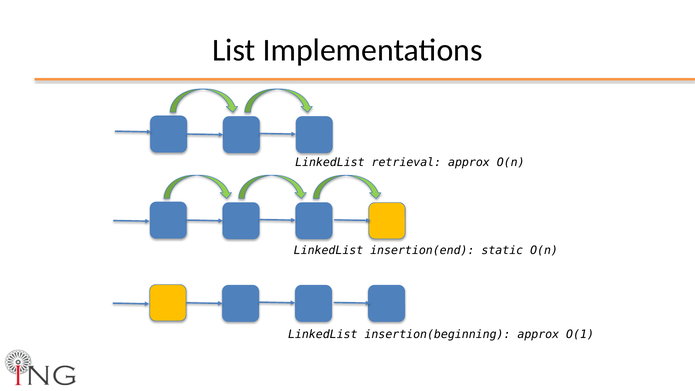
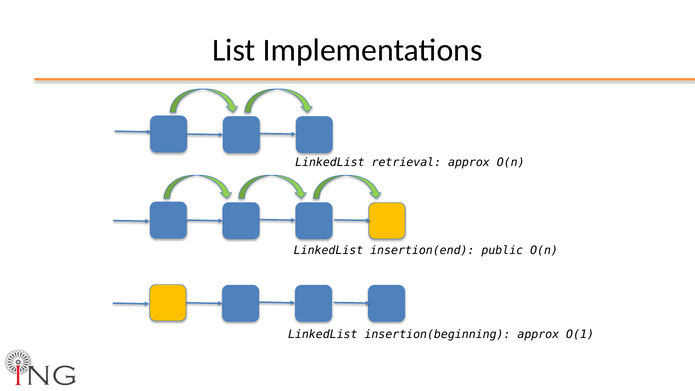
static: static -> public (502, 250)
